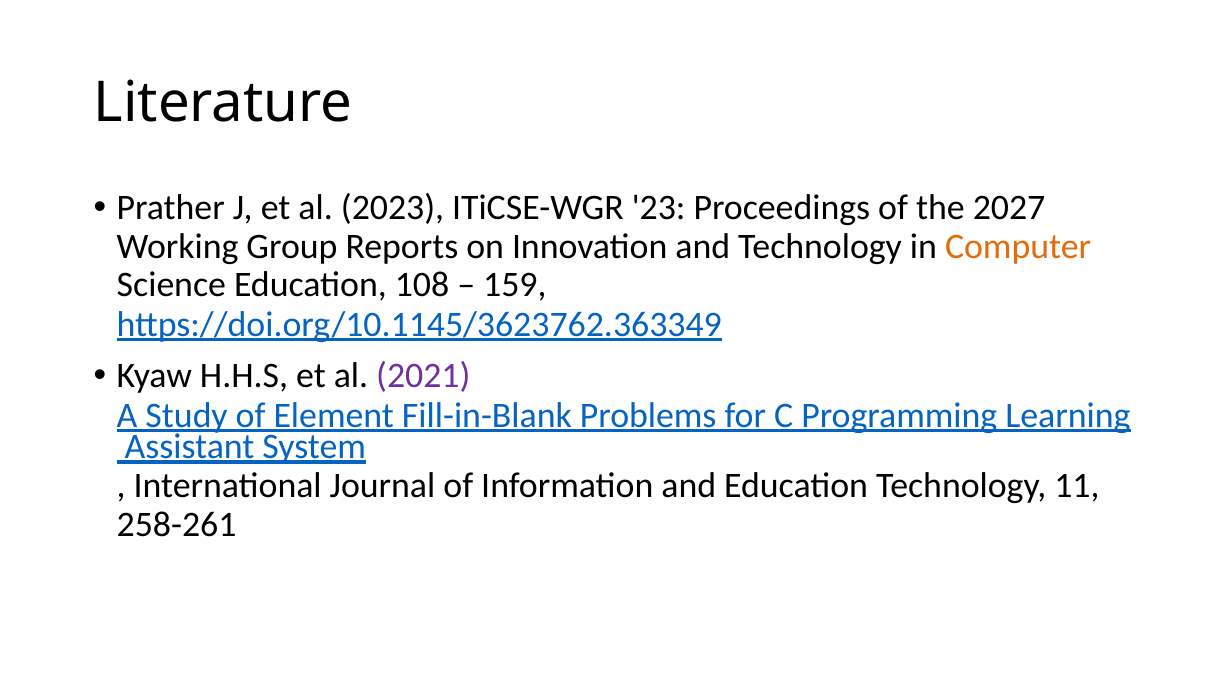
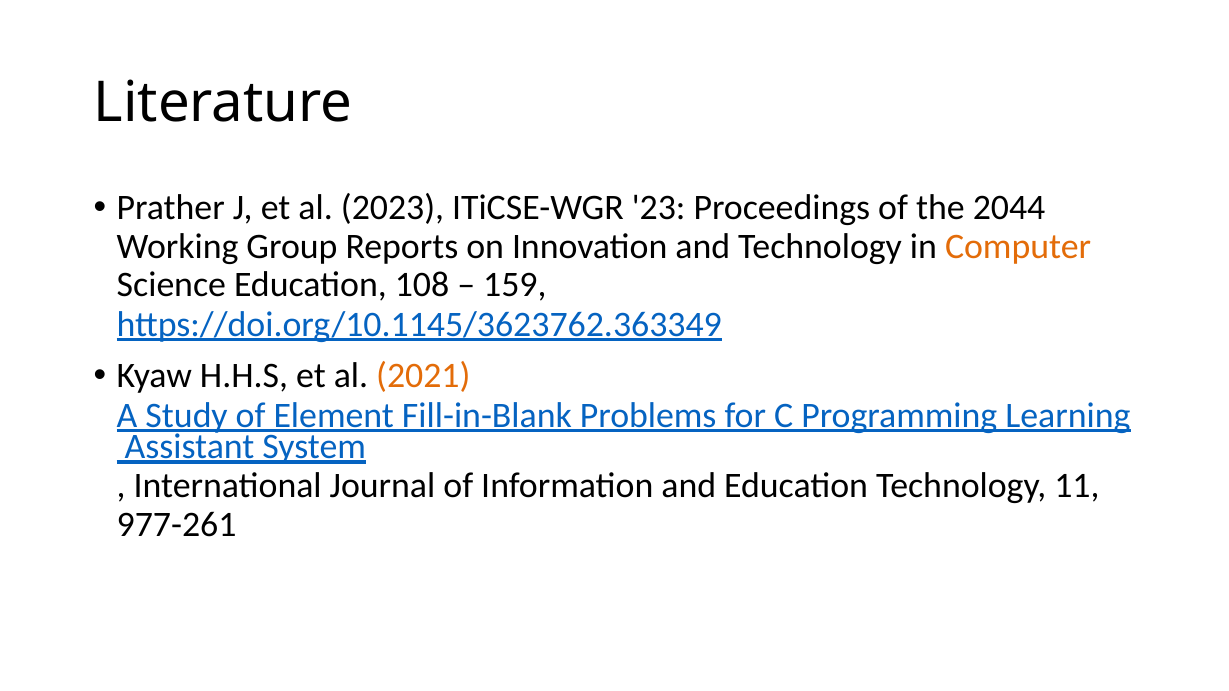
2027: 2027 -> 2044 (1009, 208)
2021 colour: purple -> orange (423, 376)
258-261: 258-261 -> 977-261 (177, 525)
